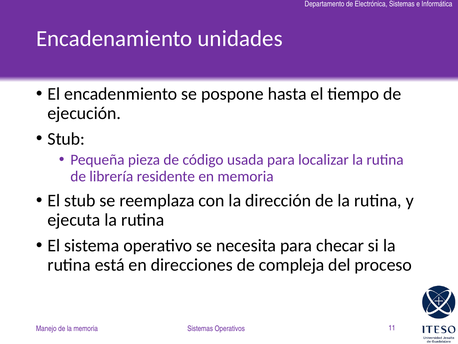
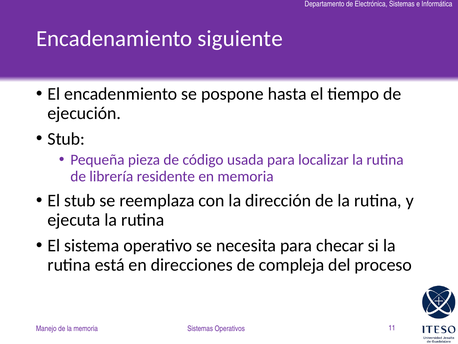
unidades: unidades -> siguiente (240, 39)
